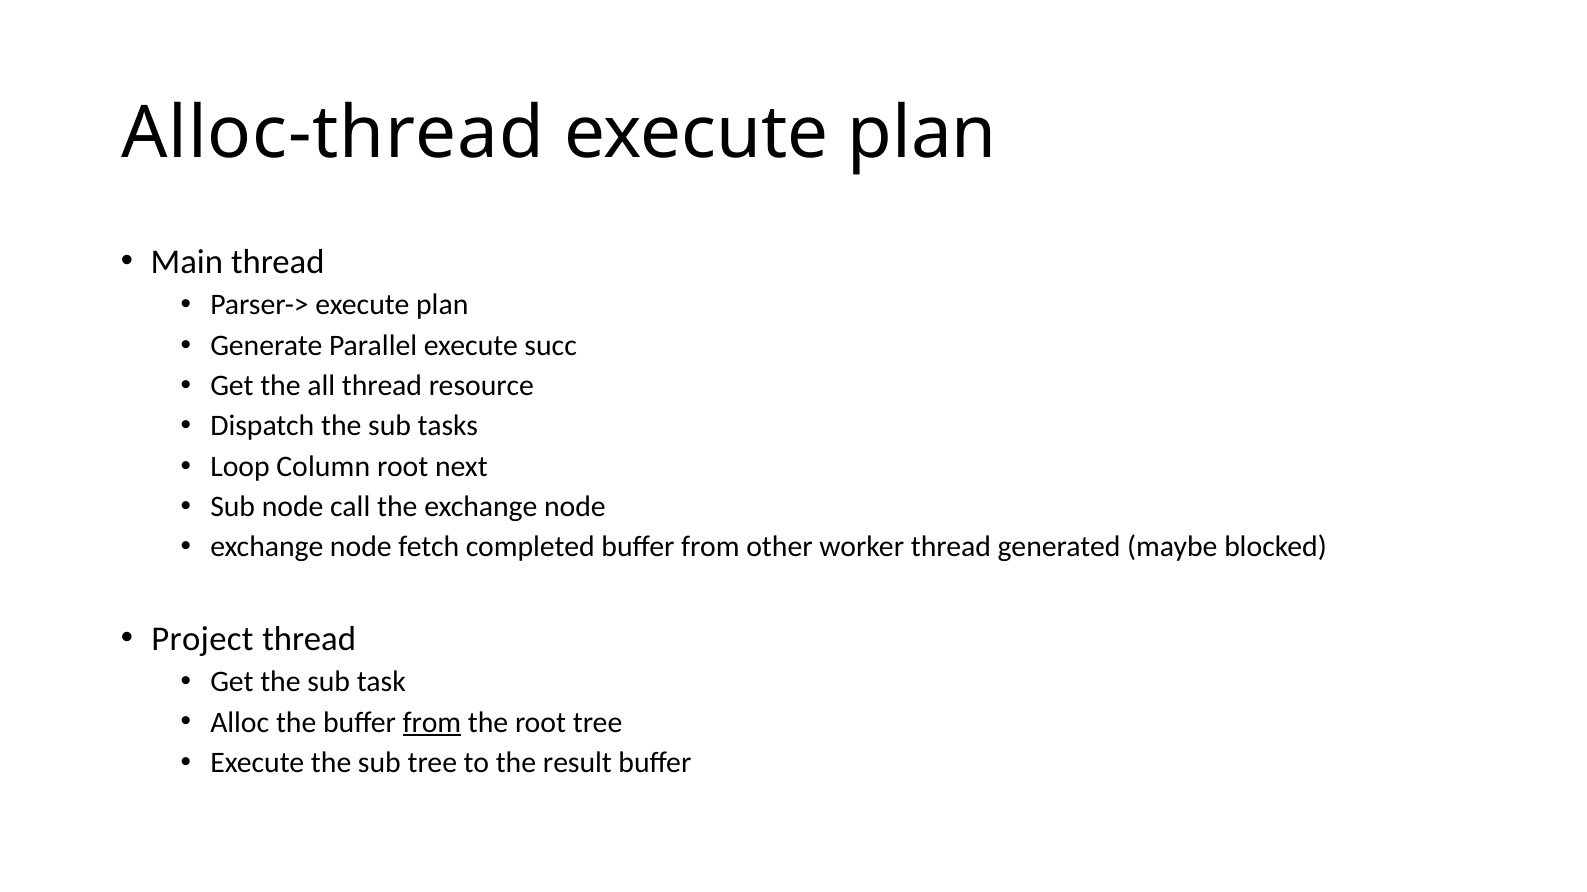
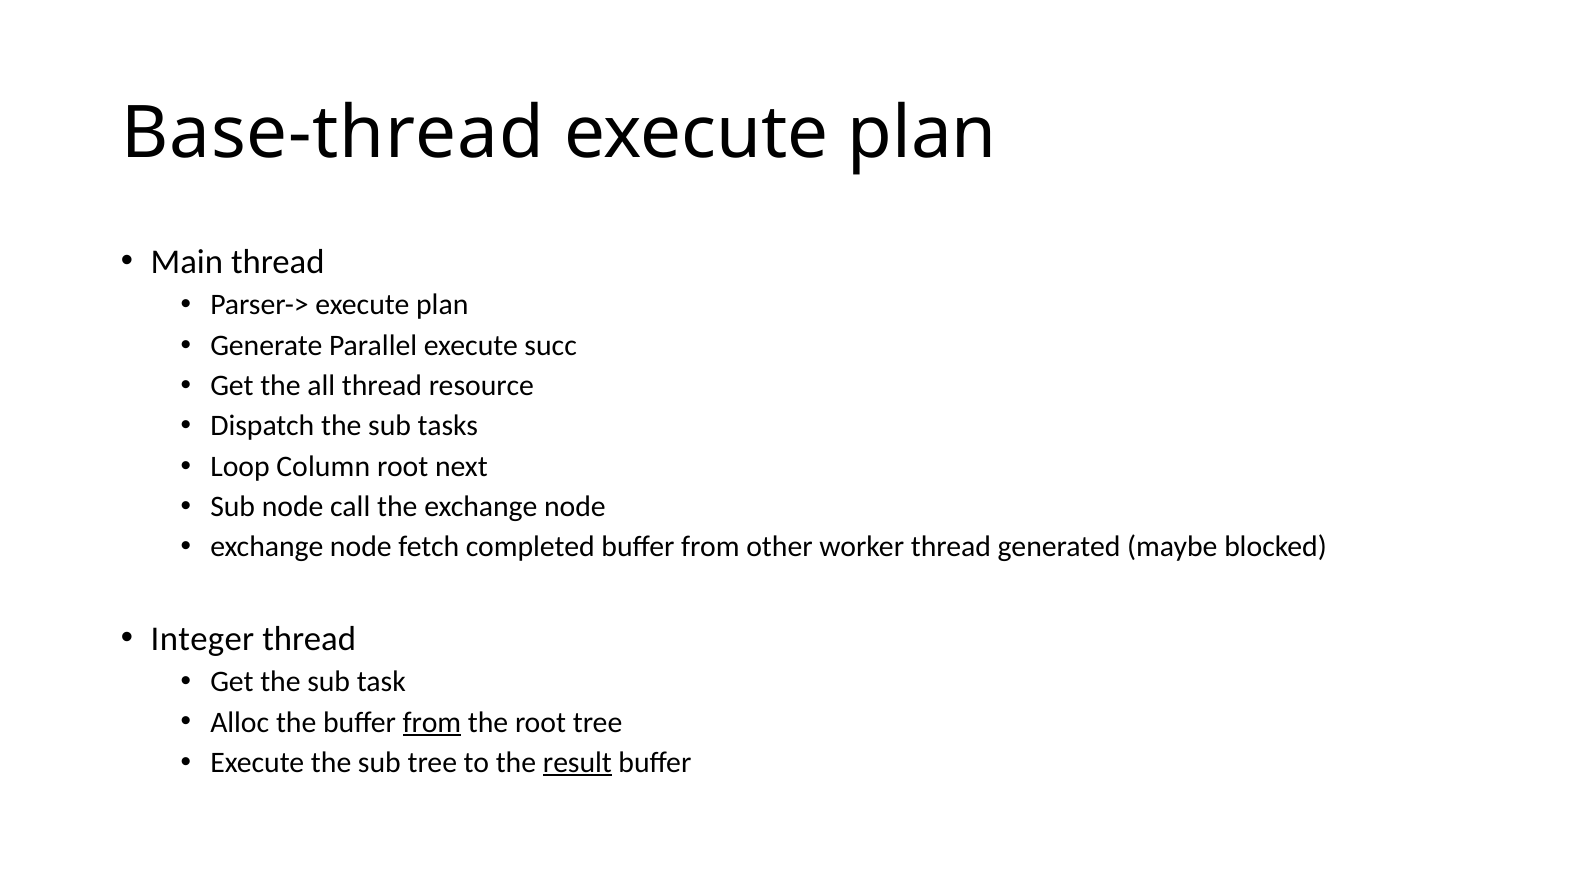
Alloc-thread: Alloc-thread -> Base-thread (333, 133)
Project: Project -> Integer (202, 639)
result underline: none -> present (577, 763)
